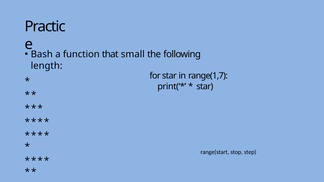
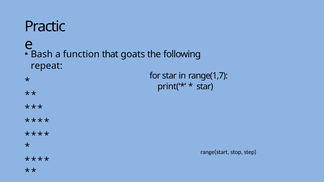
small: small -> goats (133, 54)
length: length -> repeat (47, 66)
